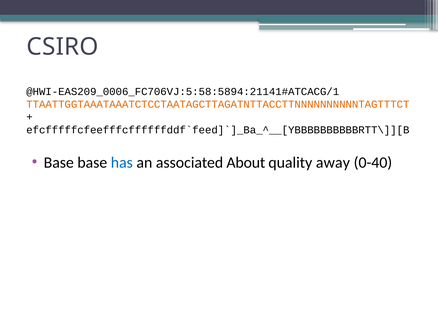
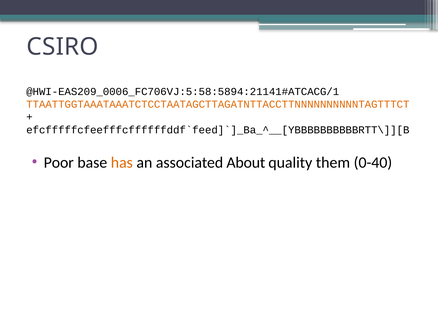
Base: Base -> Poor (59, 162)
has colour: blue -> orange (122, 162)
away: away -> them (333, 162)
